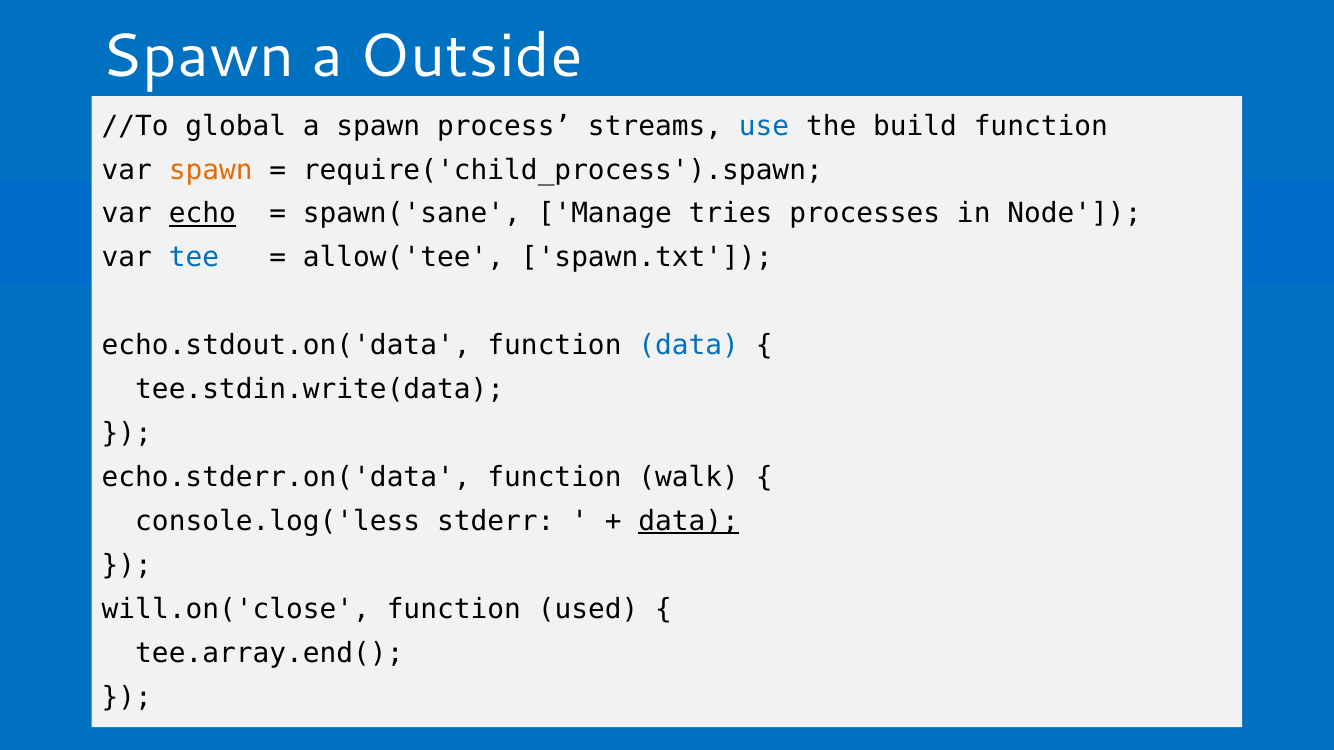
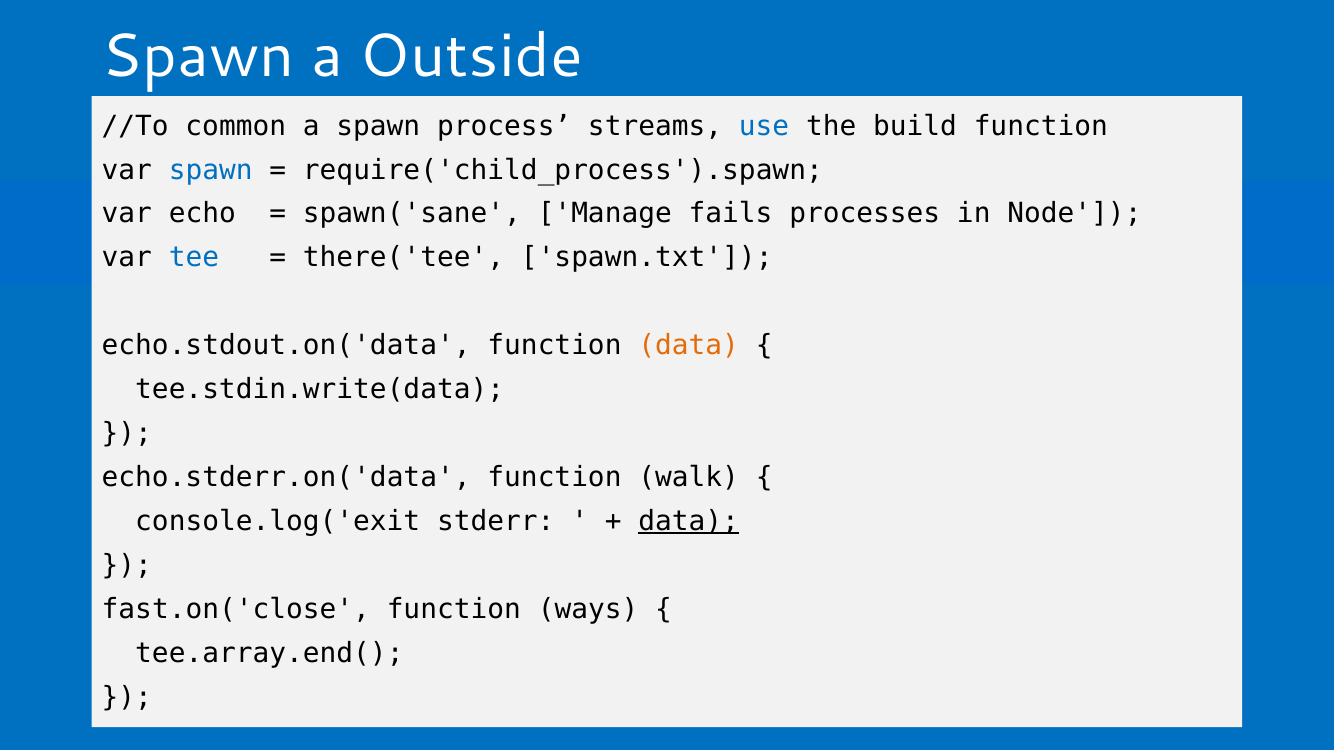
global: global -> common (236, 126)
spawn colour: orange -> blue (211, 170)
echo underline: present -> none (202, 214)
tries: tries -> fails (731, 214)
allow('tee: allow('tee -> there('tee (403, 258)
data colour: blue -> orange (689, 346)
console.log('less: console.log('less -> console.log('exit (278, 522)
will.on('close: will.on('close -> fast.on('close (236, 610)
used: used -> ways (588, 610)
